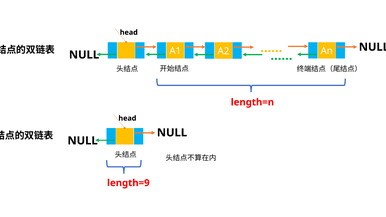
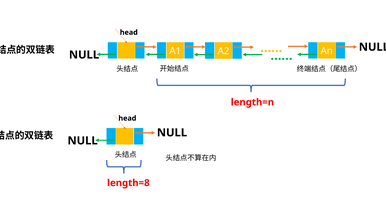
length=9: length=9 -> length=8 (128, 183)
